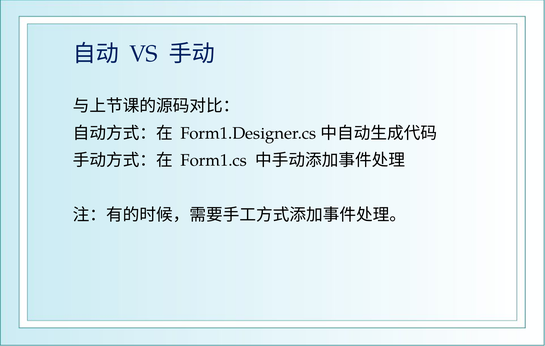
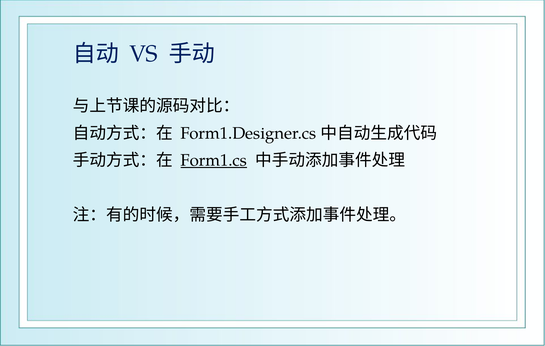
Form1.cs underline: none -> present (214, 160)
